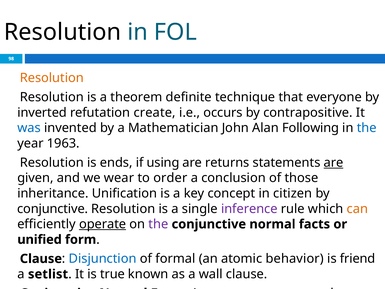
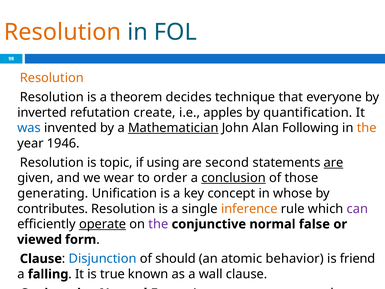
Resolution colour: black -> orange (62, 32)
definite: definite -> decides (189, 97)
occurs: occurs -> apples (223, 112)
contrapositive: contrapositive -> quantification (308, 112)
Mathematician underline: none -> present (173, 128)
the colour: blue -> orange (367, 128)
1963: 1963 -> 1946 (63, 143)
ends: ends -> topic (116, 162)
returns: returns -> second (227, 162)
conclusion underline: none -> present (234, 178)
inheritance: inheritance -> generating (53, 193)
citizen: citizen -> whose (293, 193)
conjunctive: conjunctive -> contributes (53, 209)
inference colour: purple -> orange (249, 209)
can colour: orange -> purple (357, 209)
facts: facts -> false (314, 224)
unified: unified -> viewed (40, 239)
formal: formal -> should (175, 259)
setlist: setlist -> falling (48, 274)
